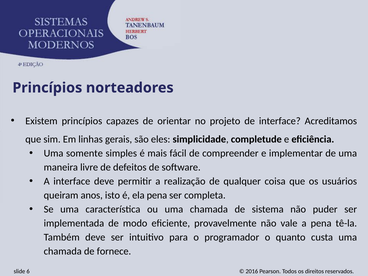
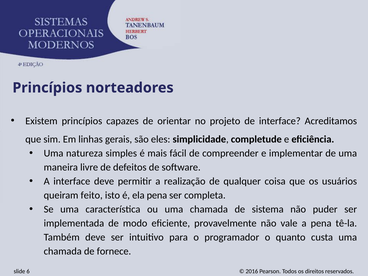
somente: somente -> natureza (84, 153)
anos: anos -> feito (92, 195)
